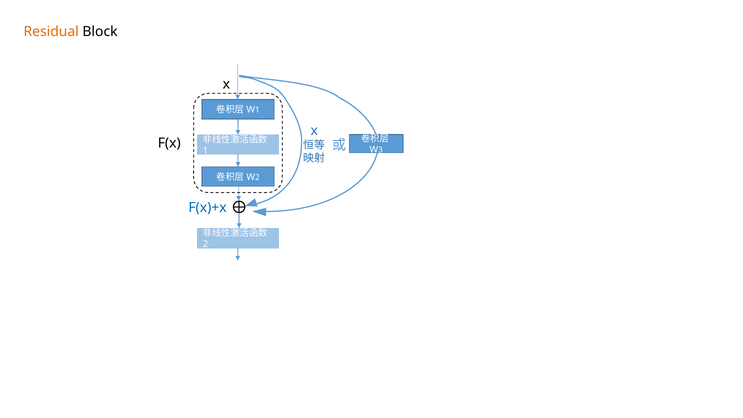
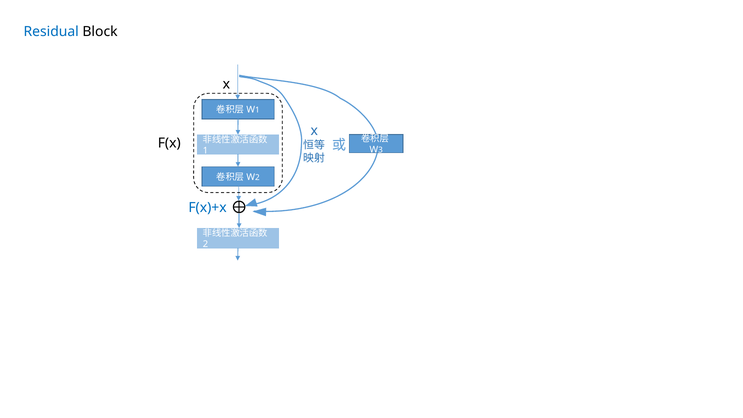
Residual colour: orange -> blue (51, 32)
